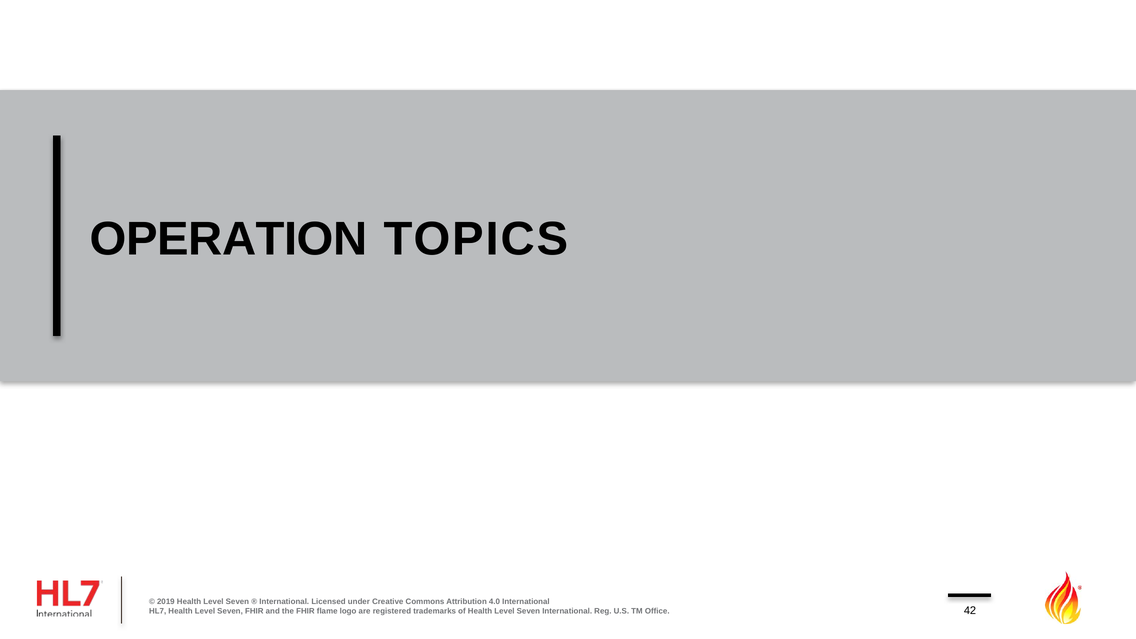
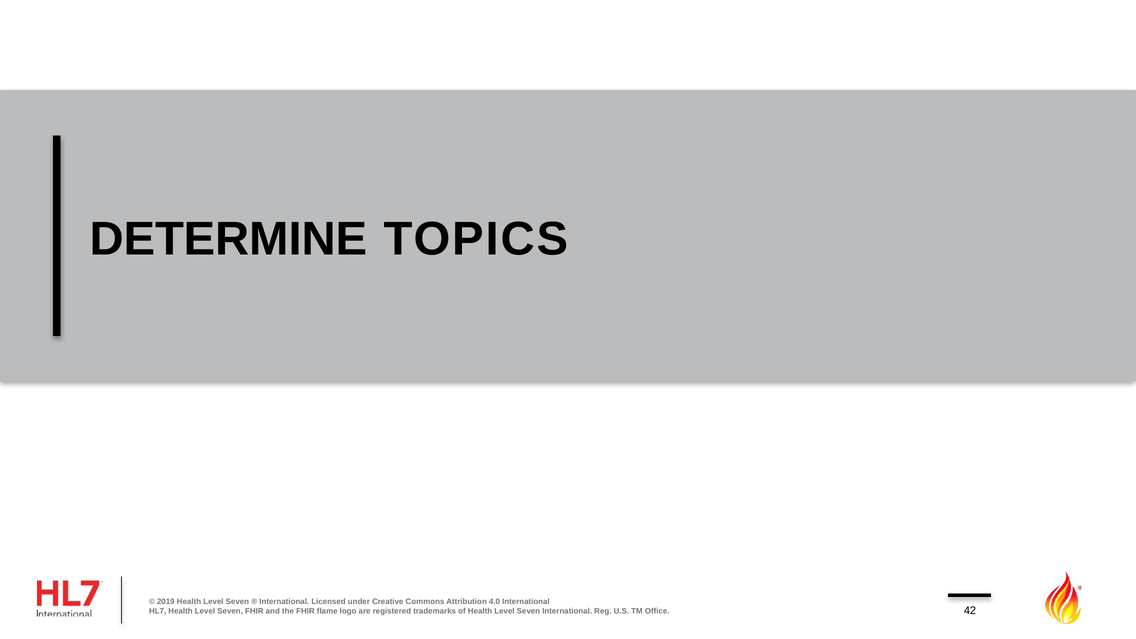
OPERATION: OPERATION -> DETERMINE (228, 239)
